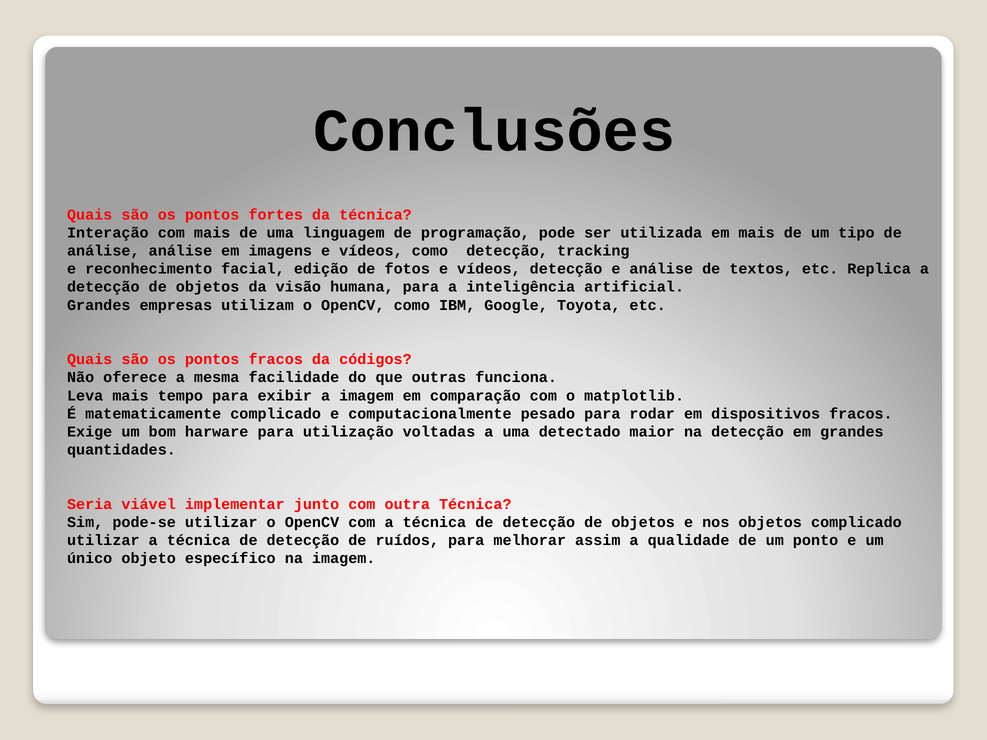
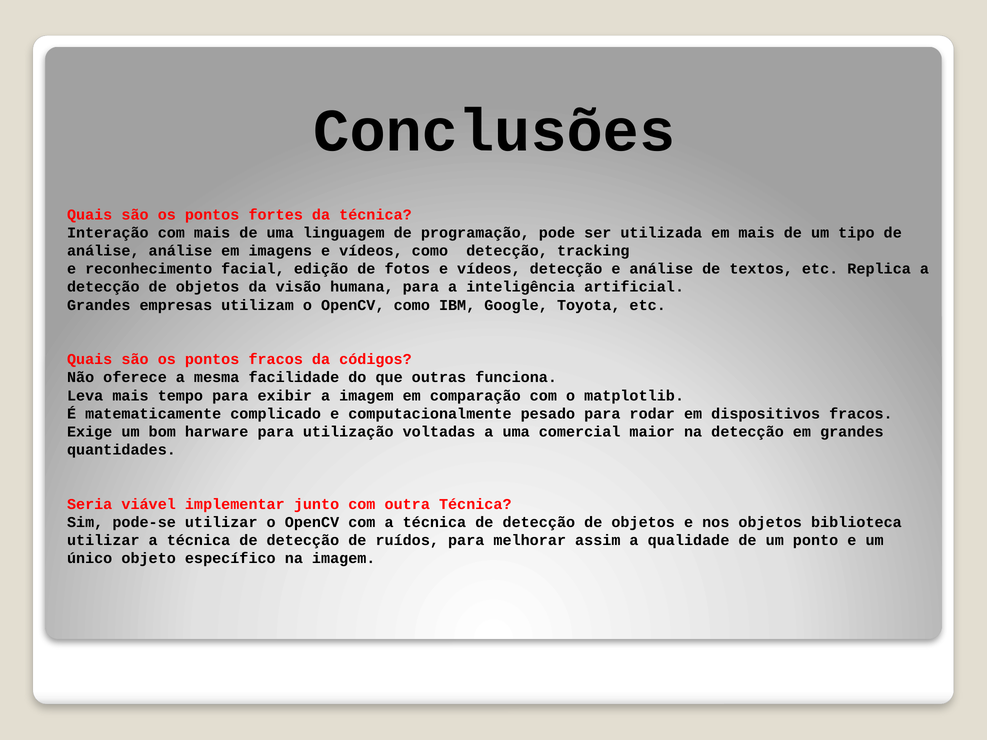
detectado: detectado -> comercial (580, 432)
objetos complicado: complicado -> biblioteca (856, 522)
